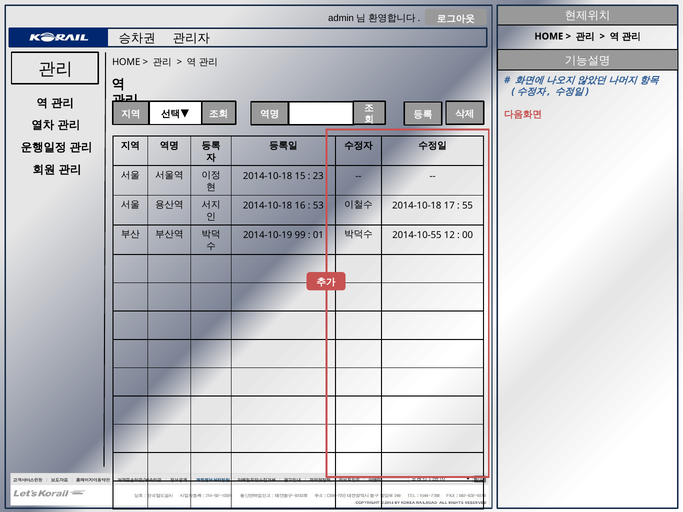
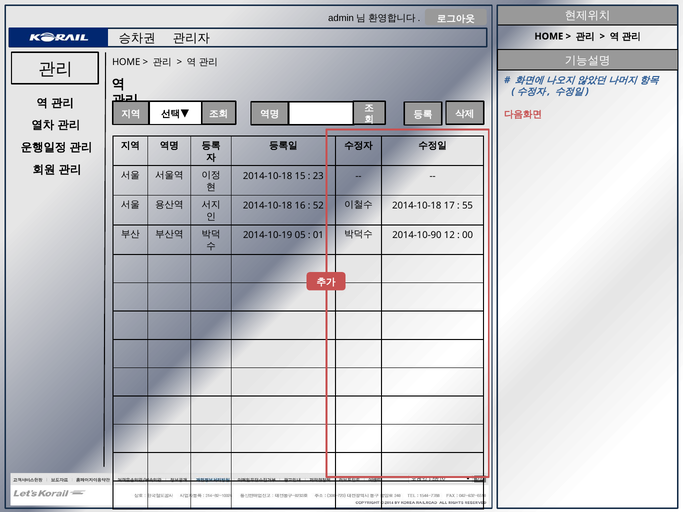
53: 53 -> 52 (318, 206)
99: 99 -> 05 (300, 235)
2014-10-55: 2014-10-55 -> 2014-10-90 (417, 235)
